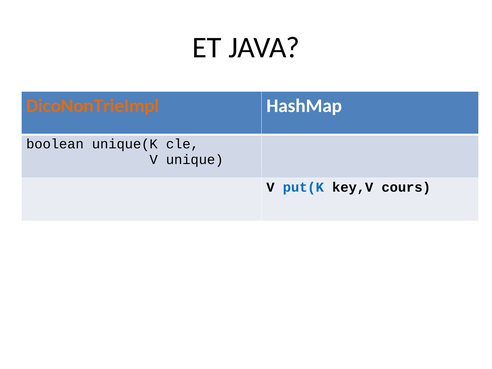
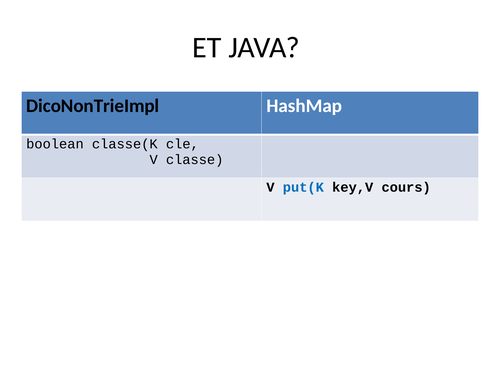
DicoNonTrieImpl colour: orange -> black (93, 106)
unique(K: unique(K -> classe(K (125, 144)
unique: unique -> classe (195, 160)
